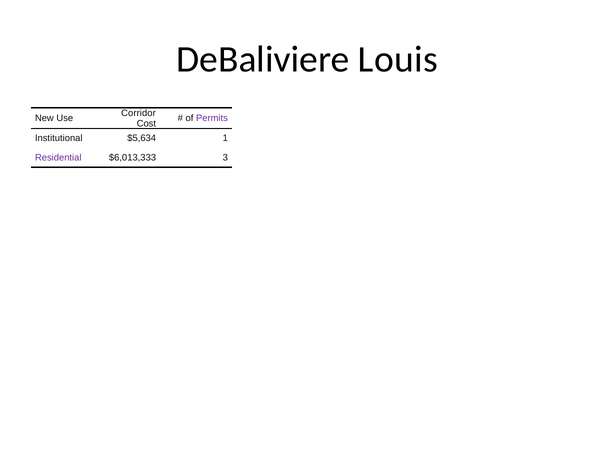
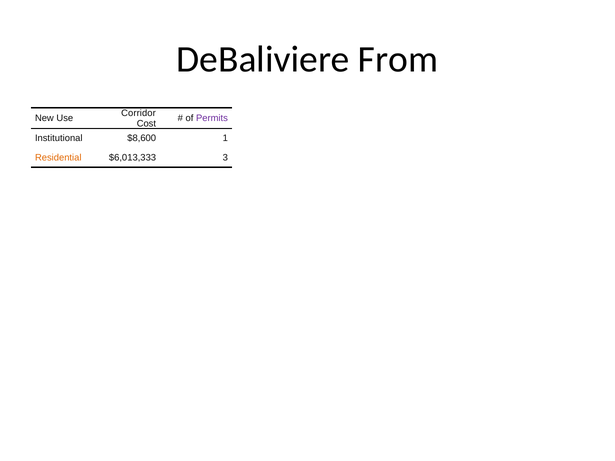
Louis: Louis -> From (398, 60)
$5,634: $5,634 -> $8,600 (142, 138)
Residential colour: purple -> orange (58, 158)
